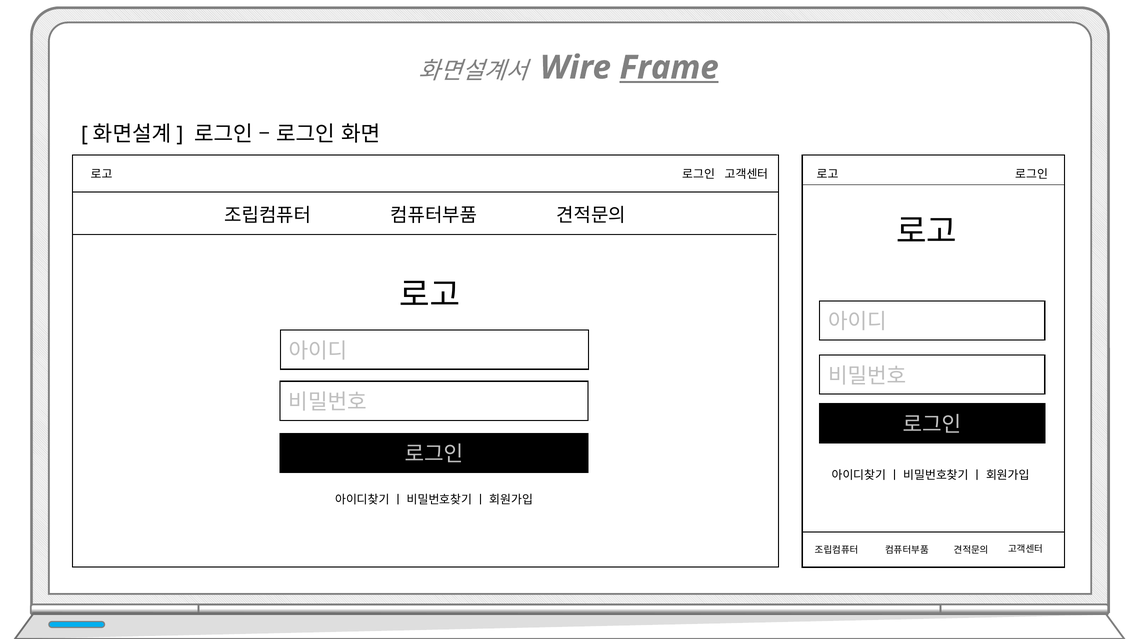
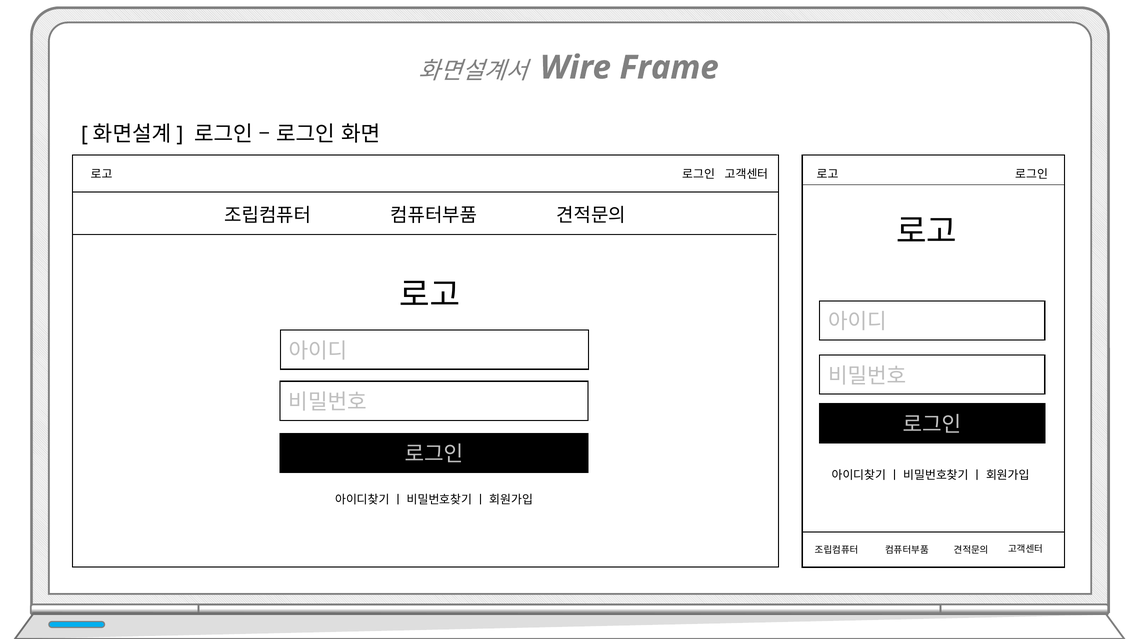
Frame underline: present -> none (669, 68)
